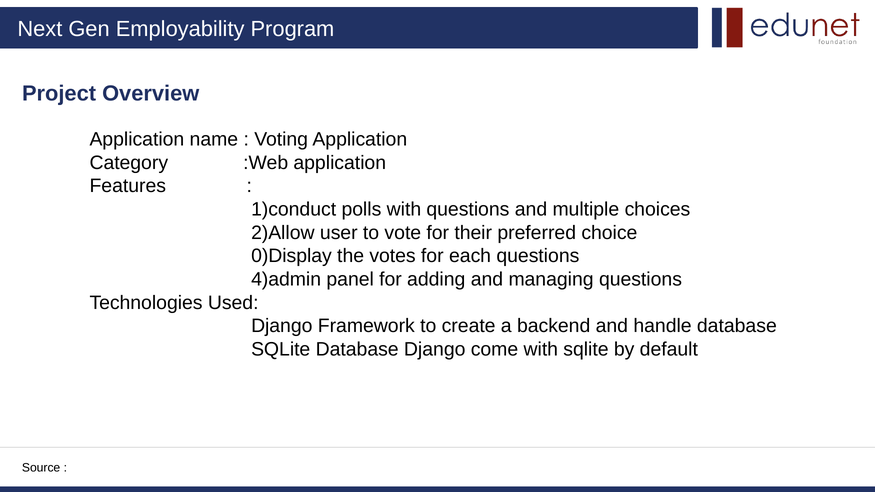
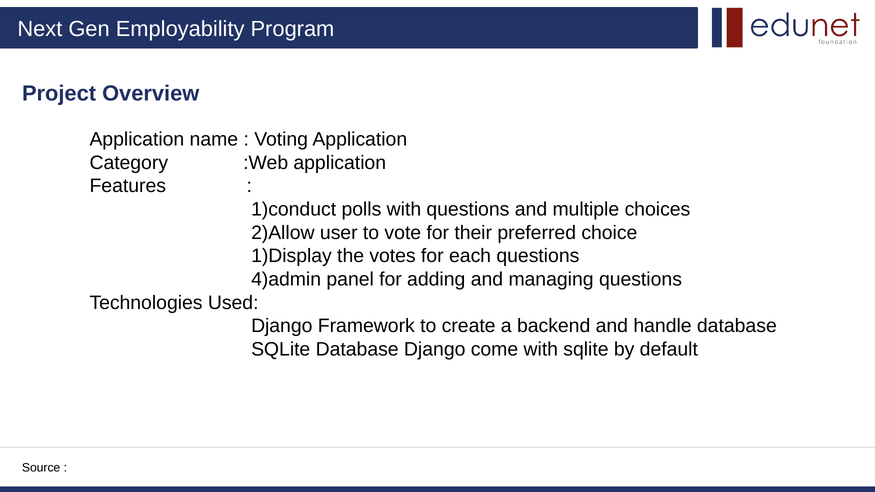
0)Display: 0)Display -> 1)Display (291, 256)
